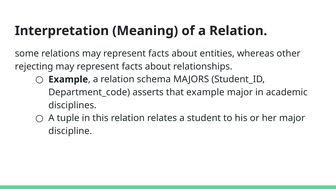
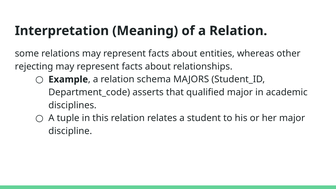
that example: example -> qualified (205, 92)
